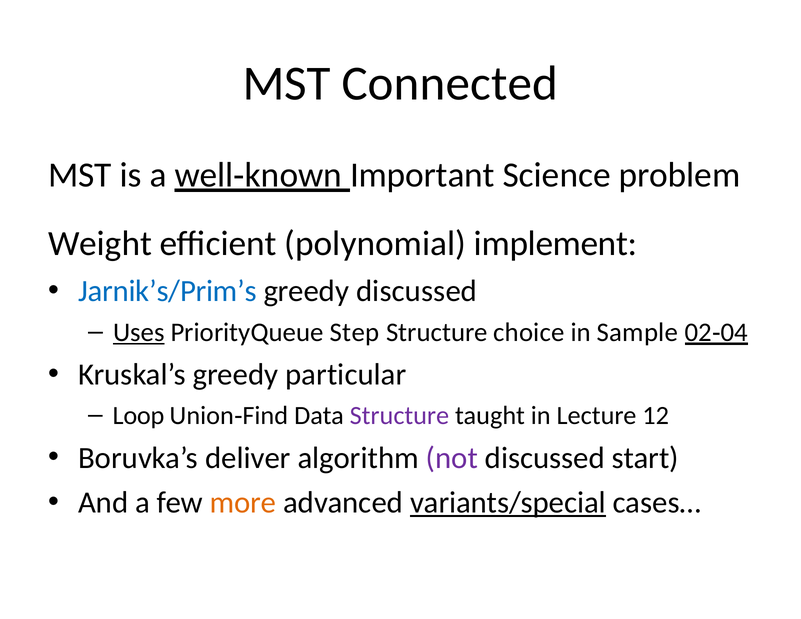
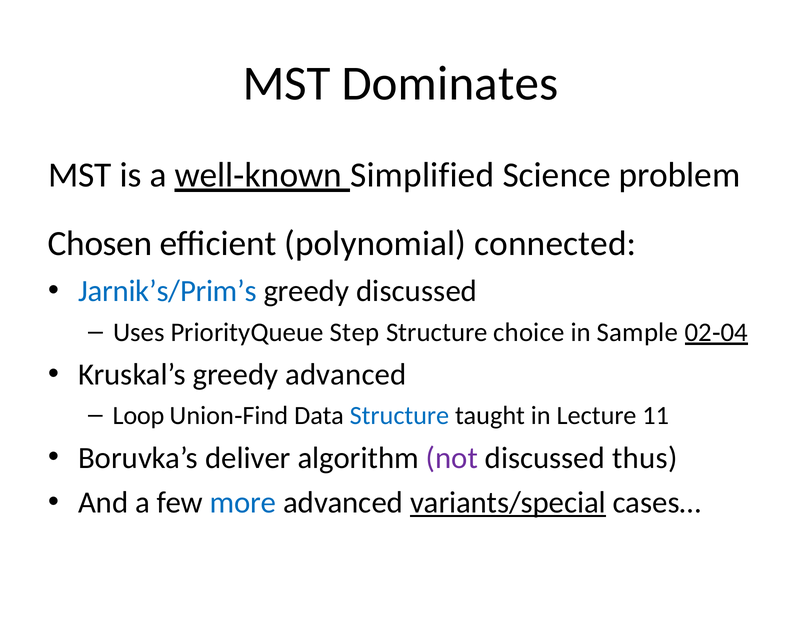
Connected: Connected -> Dominates (450, 83)
Important: Important -> Simplified (422, 175)
Weight: Weight -> Chosen (100, 244)
implement: implement -> connected (555, 244)
Uses underline: present -> none (139, 332)
greedy particular: particular -> advanced (346, 375)
Structure colour: purple -> blue (399, 416)
12: 12 -> 11 (656, 416)
start: start -> thus (645, 458)
more colour: orange -> blue (243, 503)
